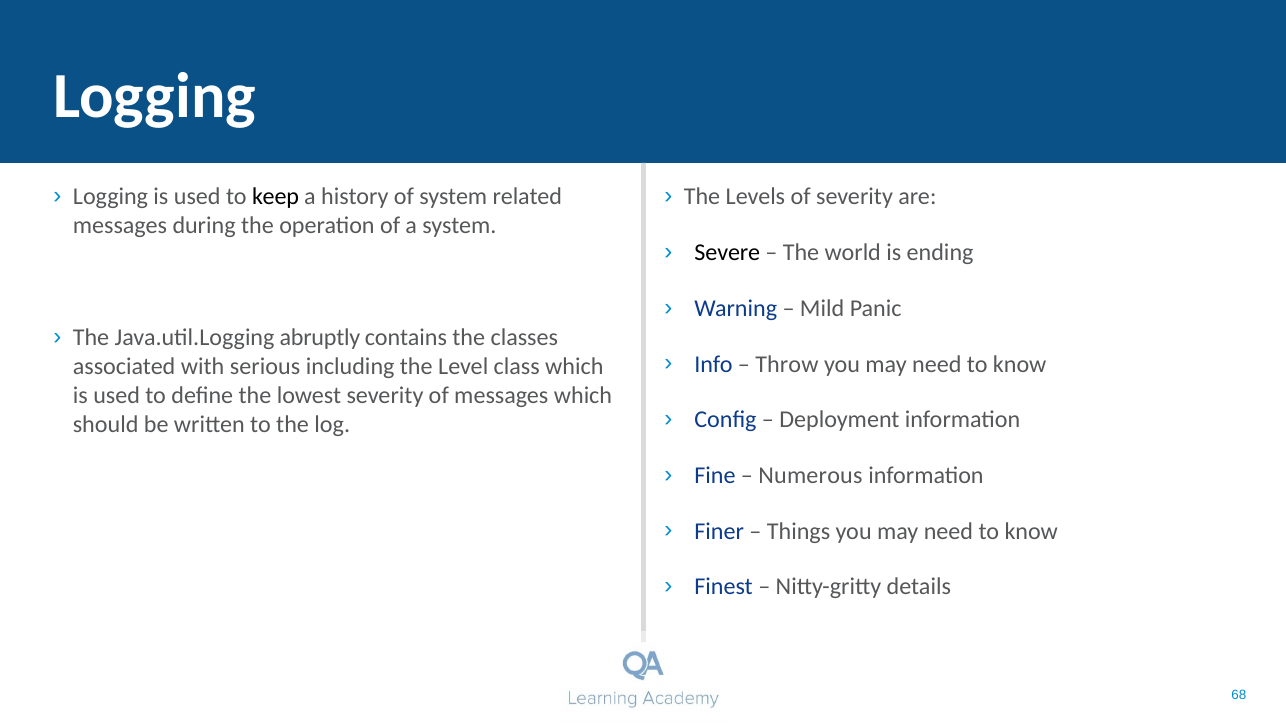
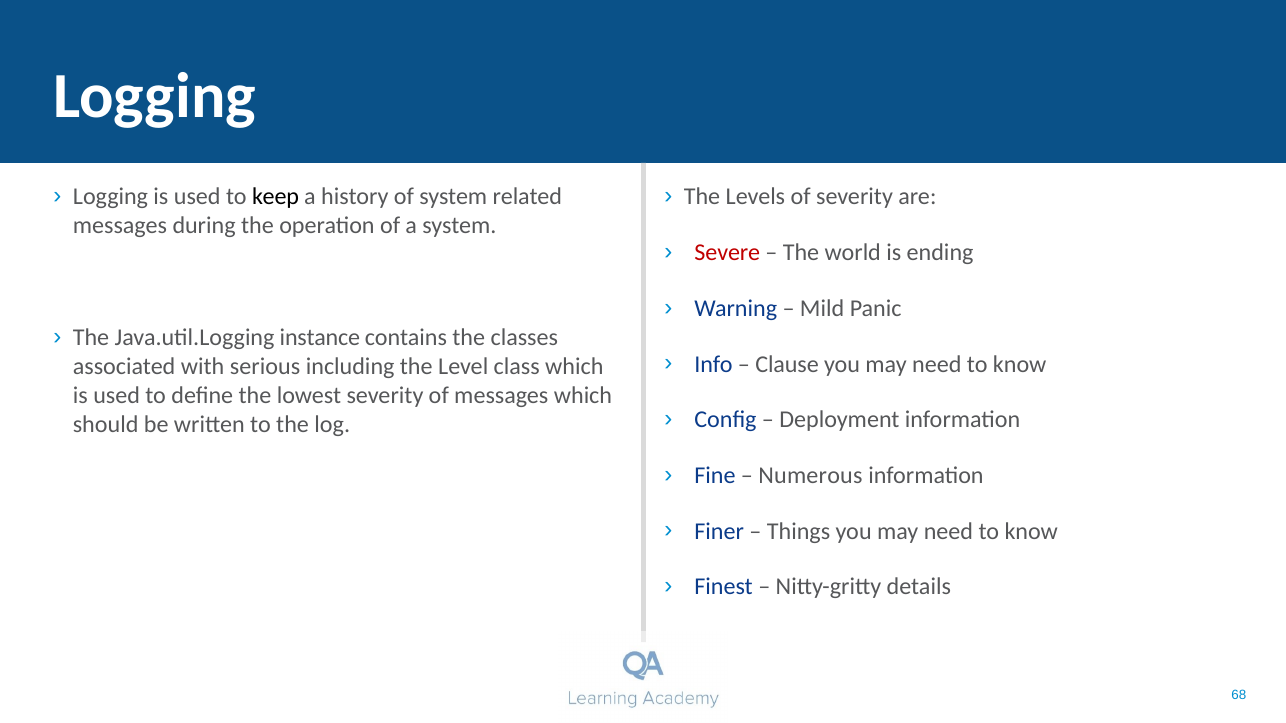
Severe colour: black -> red (727, 253)
abruptly: abruptly -> instance (320, 338)
Throw: Throw -> Clause (787, 364)
